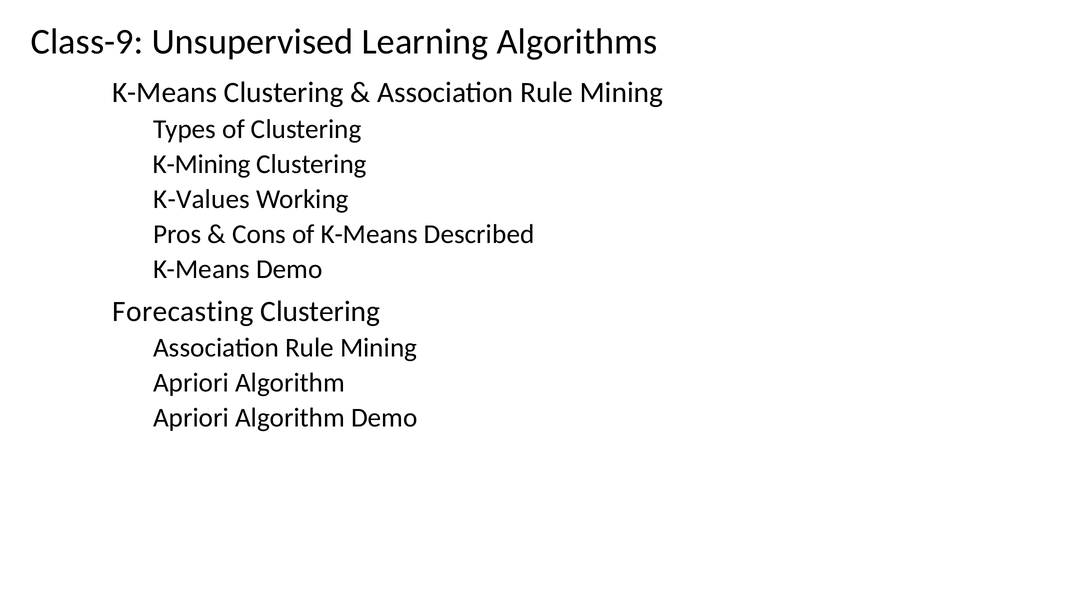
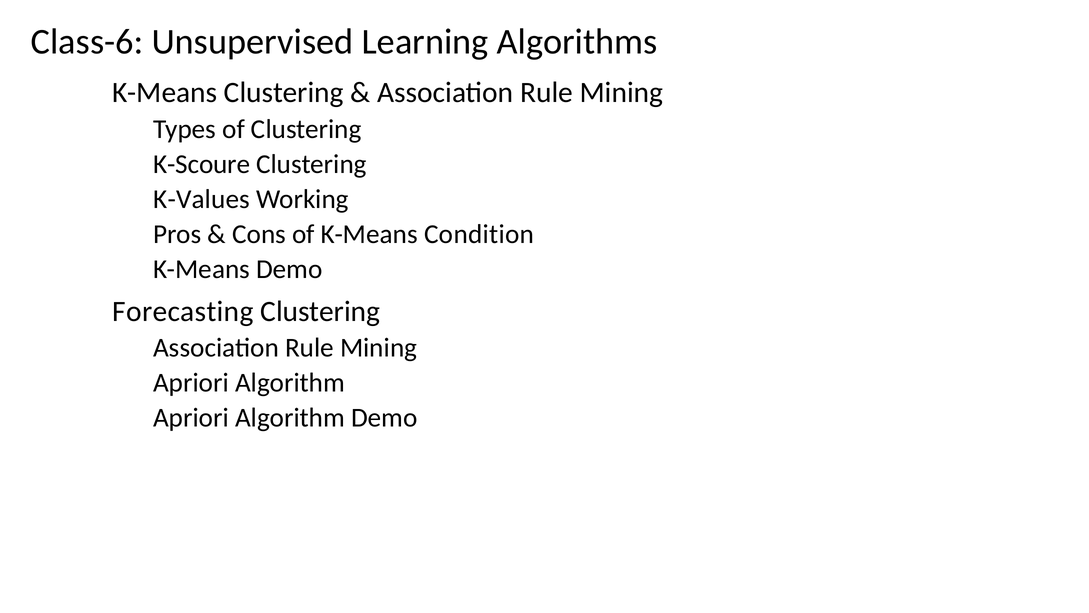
Class-9: Class-9 -> Class-6 (87, 42)
K-Mining: K-Mining -> K-Scoure (202, 164)
Described: Described -> Condition (479, 234)
